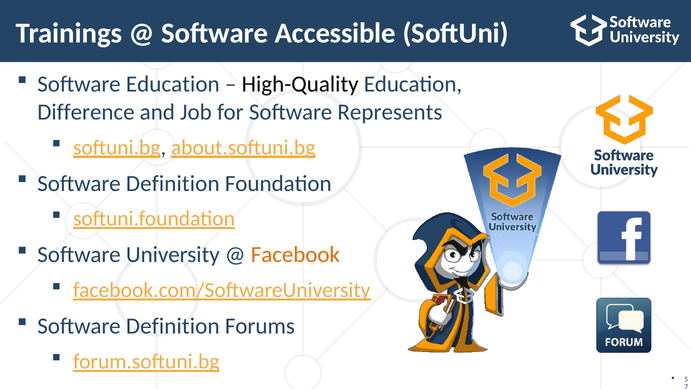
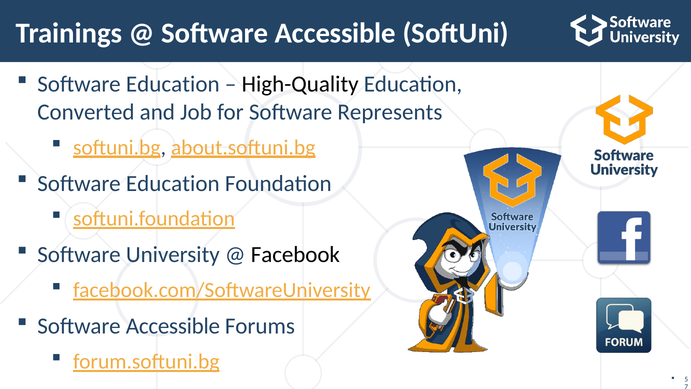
Difference: Difference -> Converted (86, 112)
Definition: Definition -> Education (173, 183)
Facebook colour: orange -> black (295, 255)
Definition: Definition -> Accessible (173, 326)
